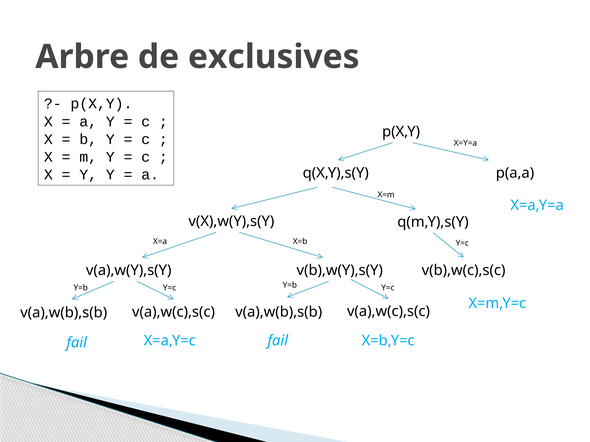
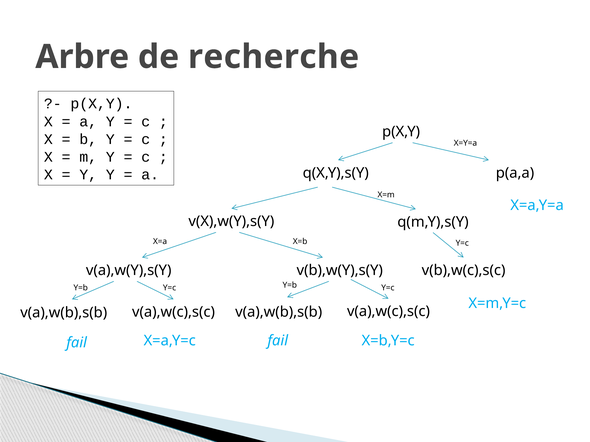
exclusives: exclusives -> recherche (274, 57)
